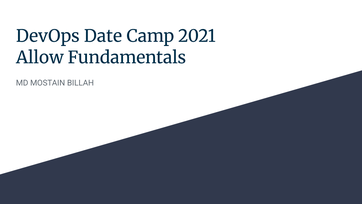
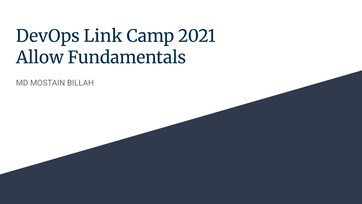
Date: Date -> Link (103, 36)
